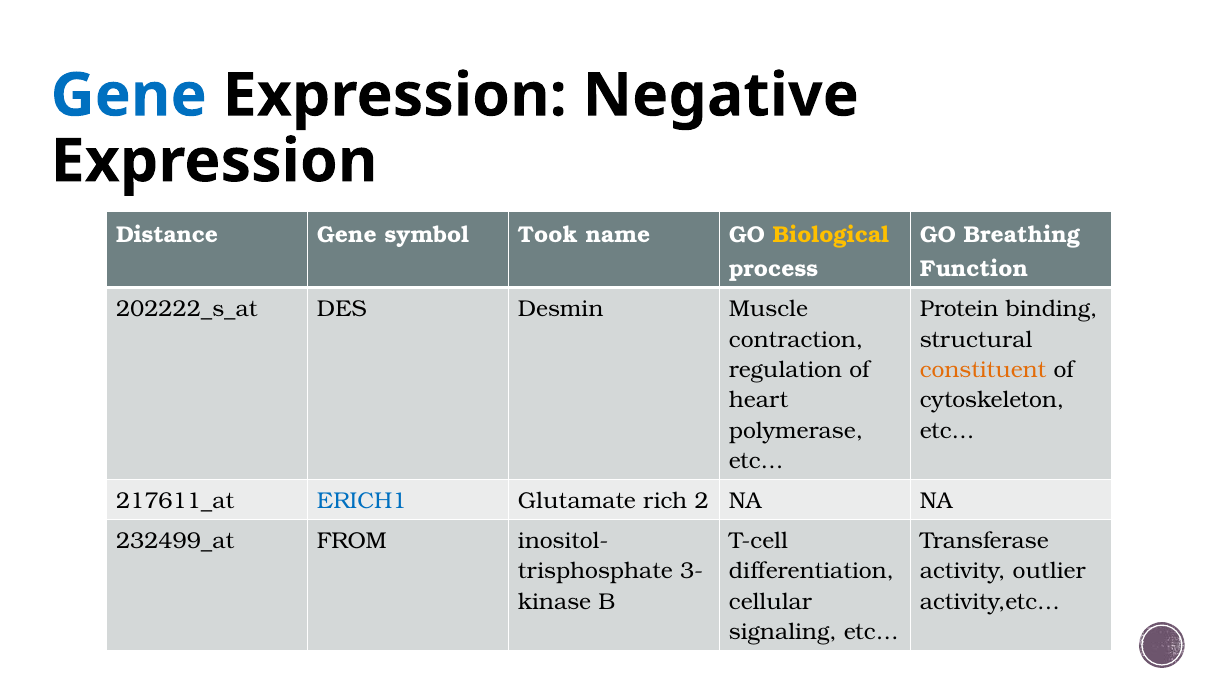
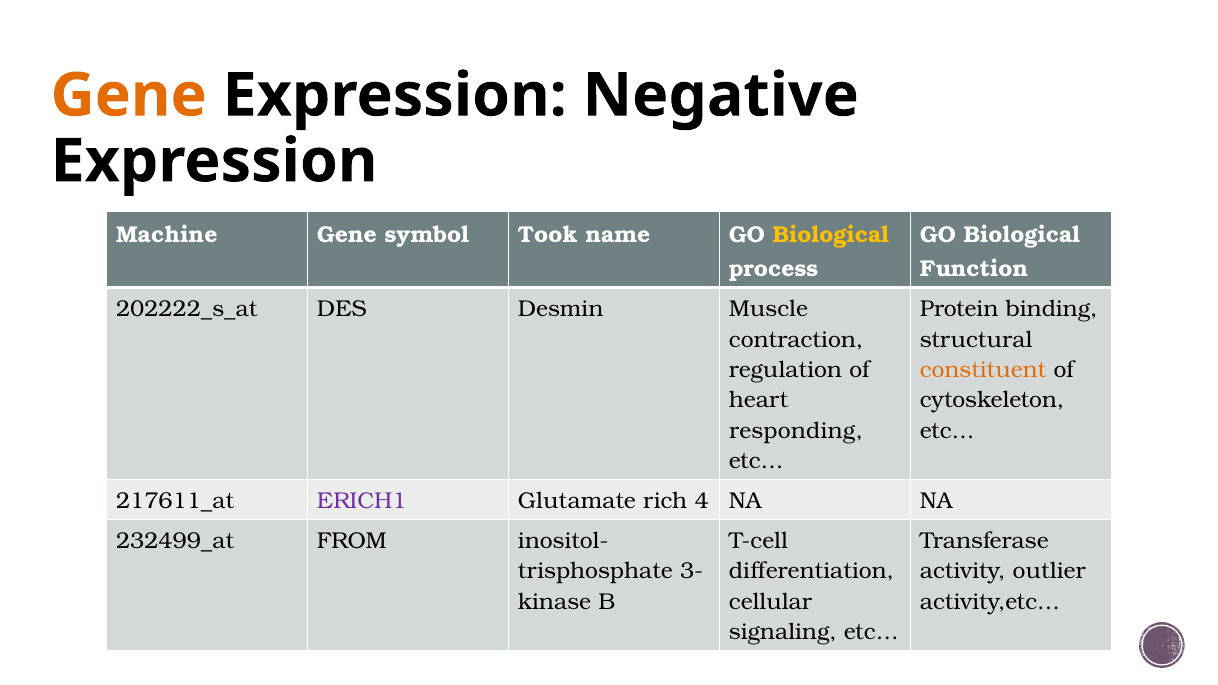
Gene colour: blue -> orange (129, 95)
Distance: Distance -> Machine (167, 235)
Breathing: Breathing -> Biological (1022, 235)
polymerase: polymerase -> responding (796, 431)
ERICH1 colour: blue -> purple (362, 501)
2: 2 -> 4 (702, 501)
